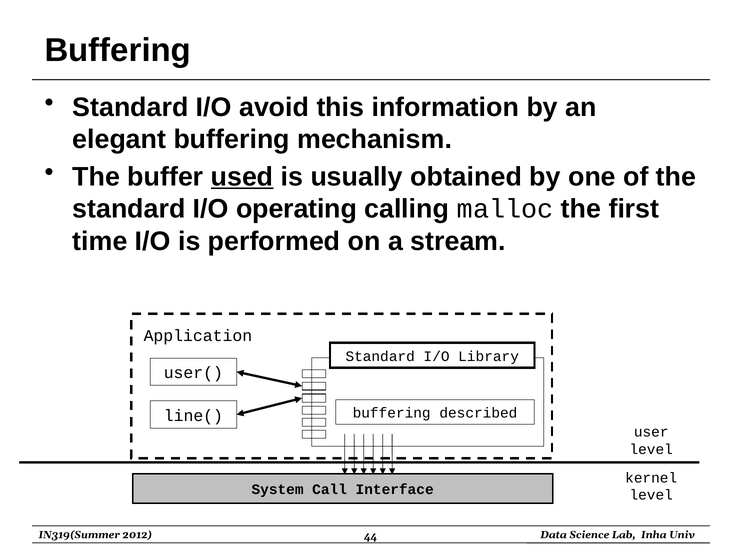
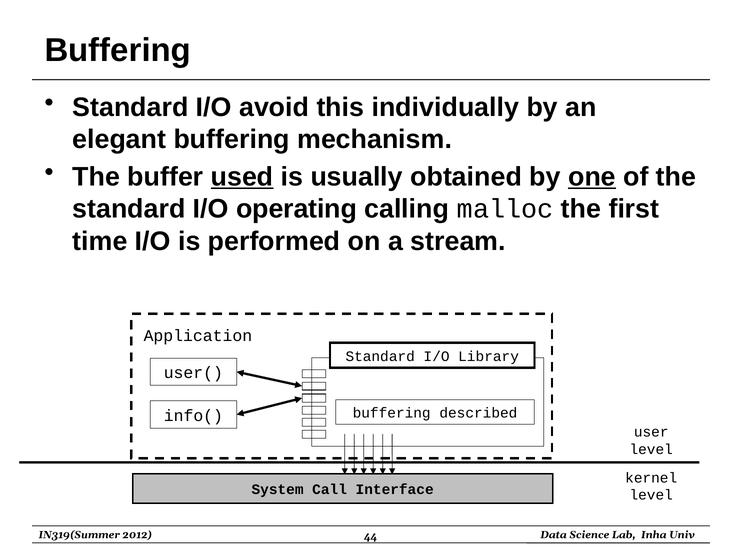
information: information -> individually (445, 107)
one underline: none -> present (592, 177)
line(: line( -> info( (193, 415)
